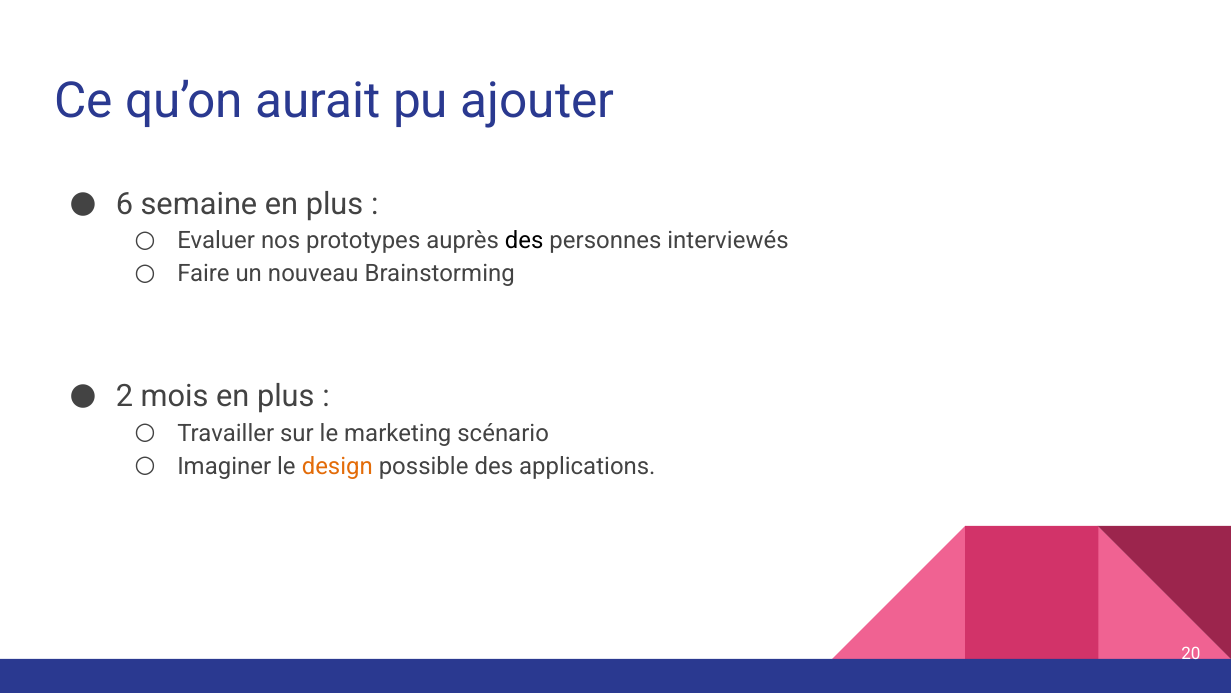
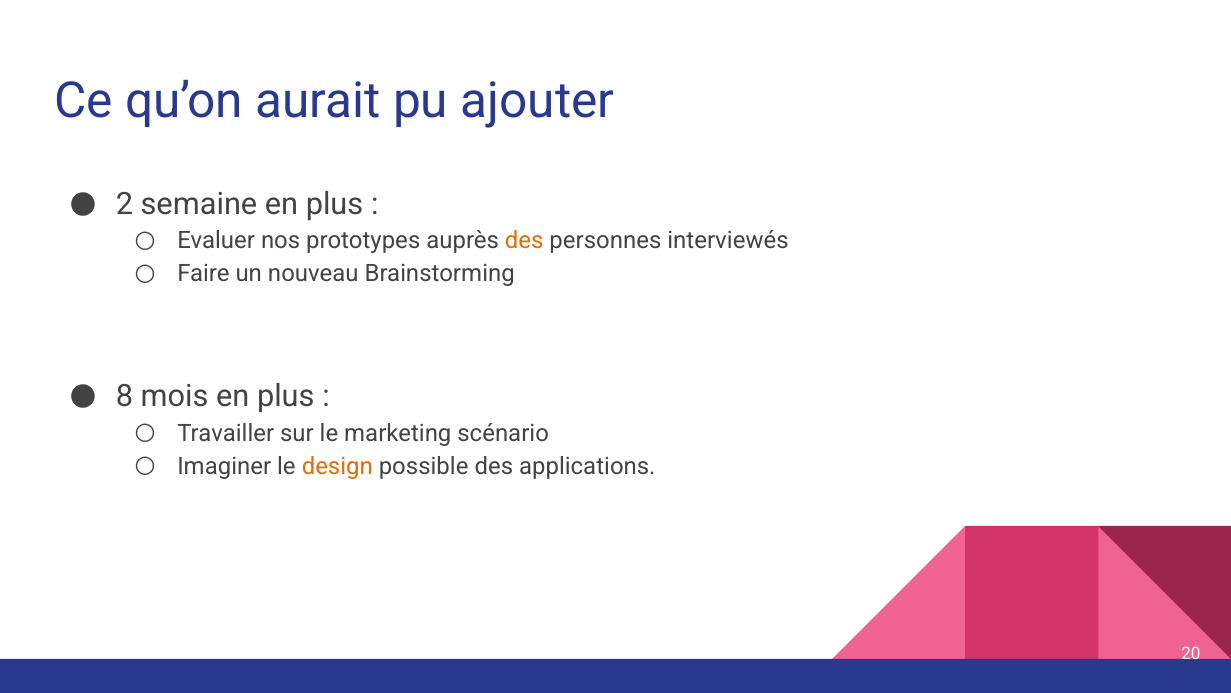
6: 6 -> 2 (124, 204)
des colour: black -> orange (524, 241)
2: 2 -> 8 (124, 396)
